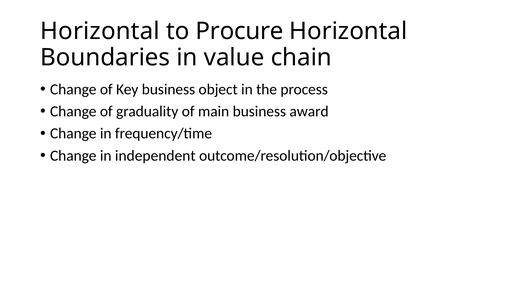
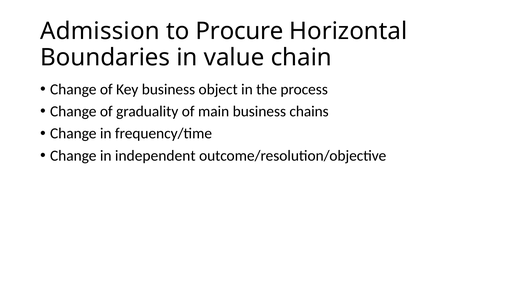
Horizontal: Horizontal -> Admission (100, 31)
award: award -> chains (309, 111)
